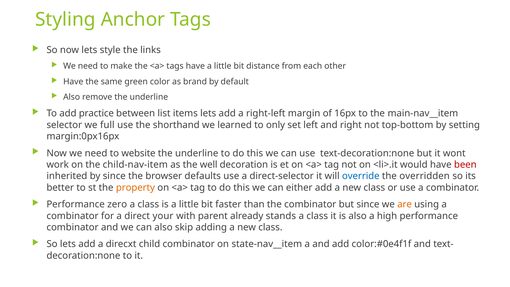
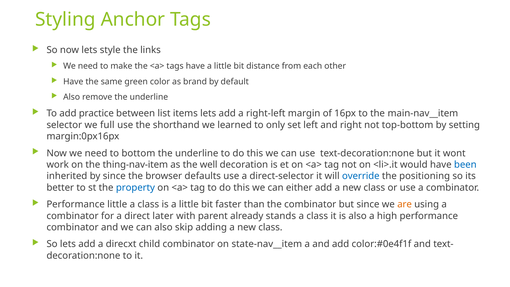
website: website -> bottom (138, 153)
child-nav-item: child-nav-item -> thing-nav-item (135, 165)
been colour: red -> blue (465, 165)
overridden: overridden -> positioning (425, 176)
property colour: orange -> blue (135, 188)
Performance zero: zero -> little (117, 204)
your: your -> later (163, 216)
